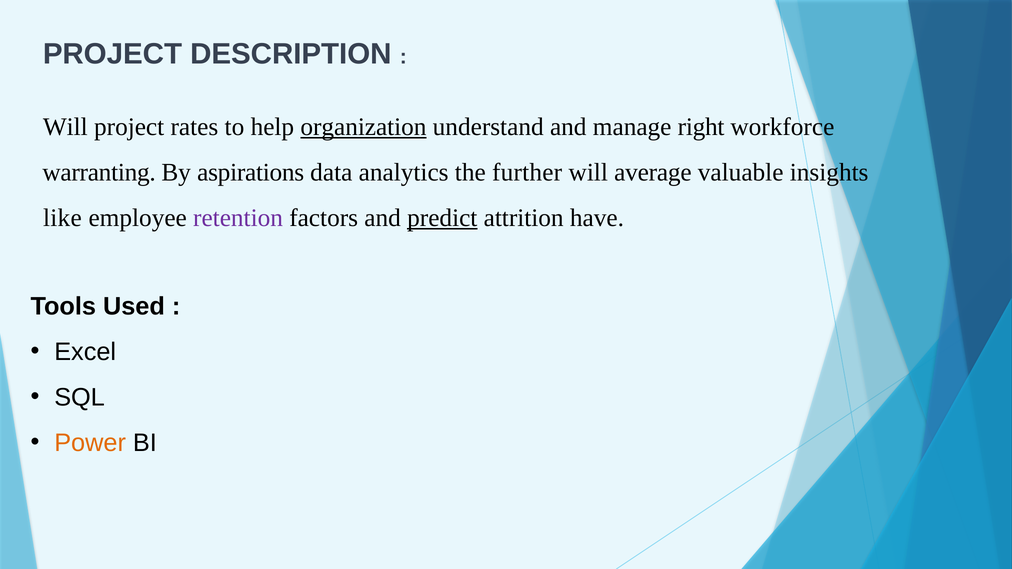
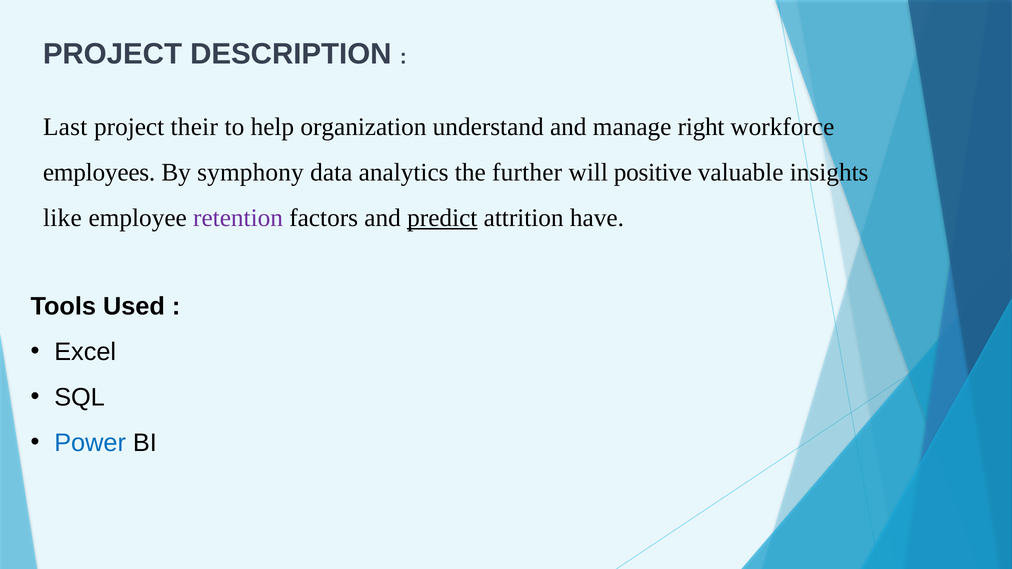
Will: Will -> Last (65, 127)
rates: rates -> their (194, 127)
organization underline: present -> none (363, 127)
warranting: warranting -> employees (99, 173)
aspirations: aspirations -> symphony (250, 173)
average: average -> positive (653, 173)
Power colour: orange -> blue (90, 443)
